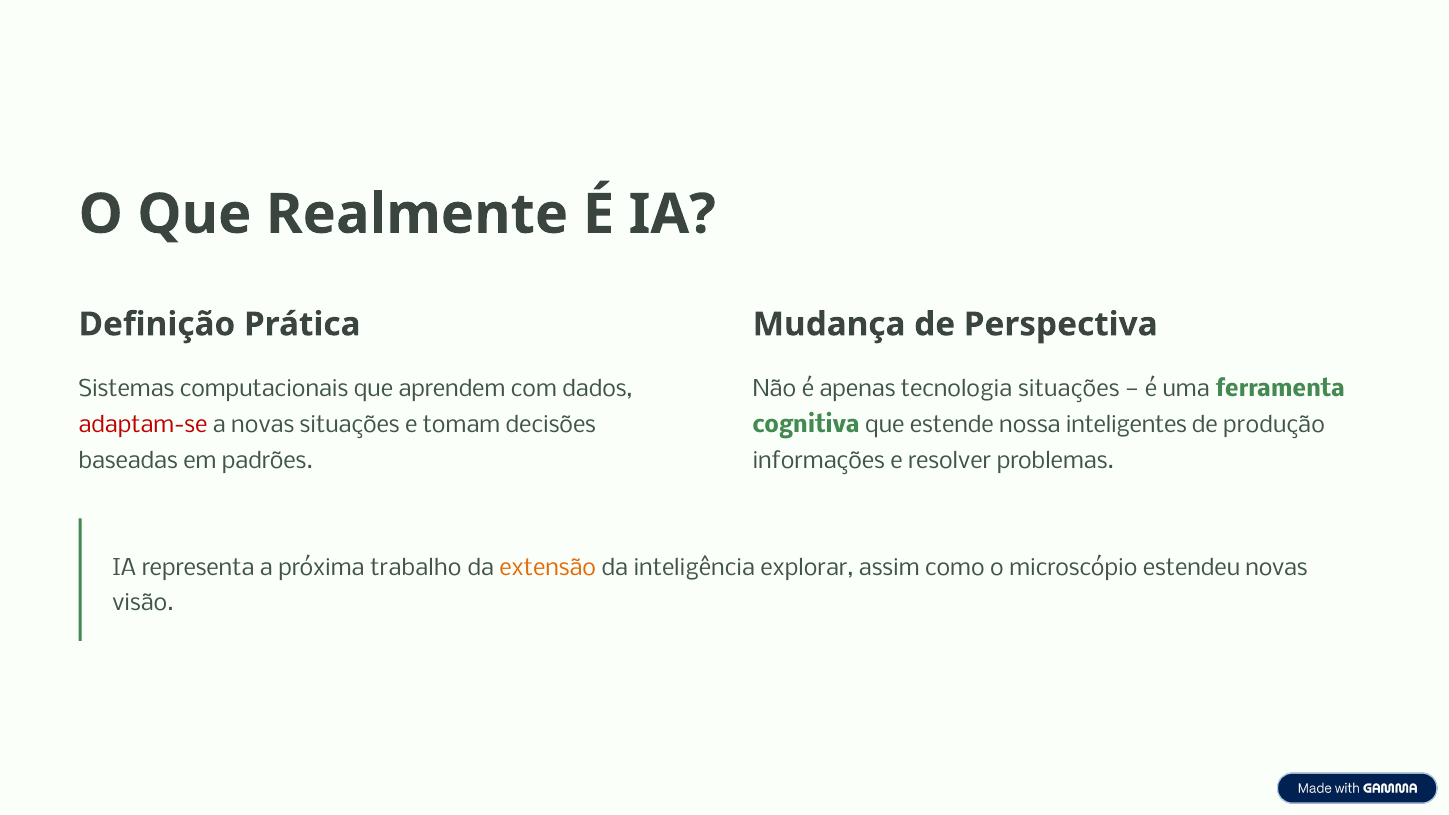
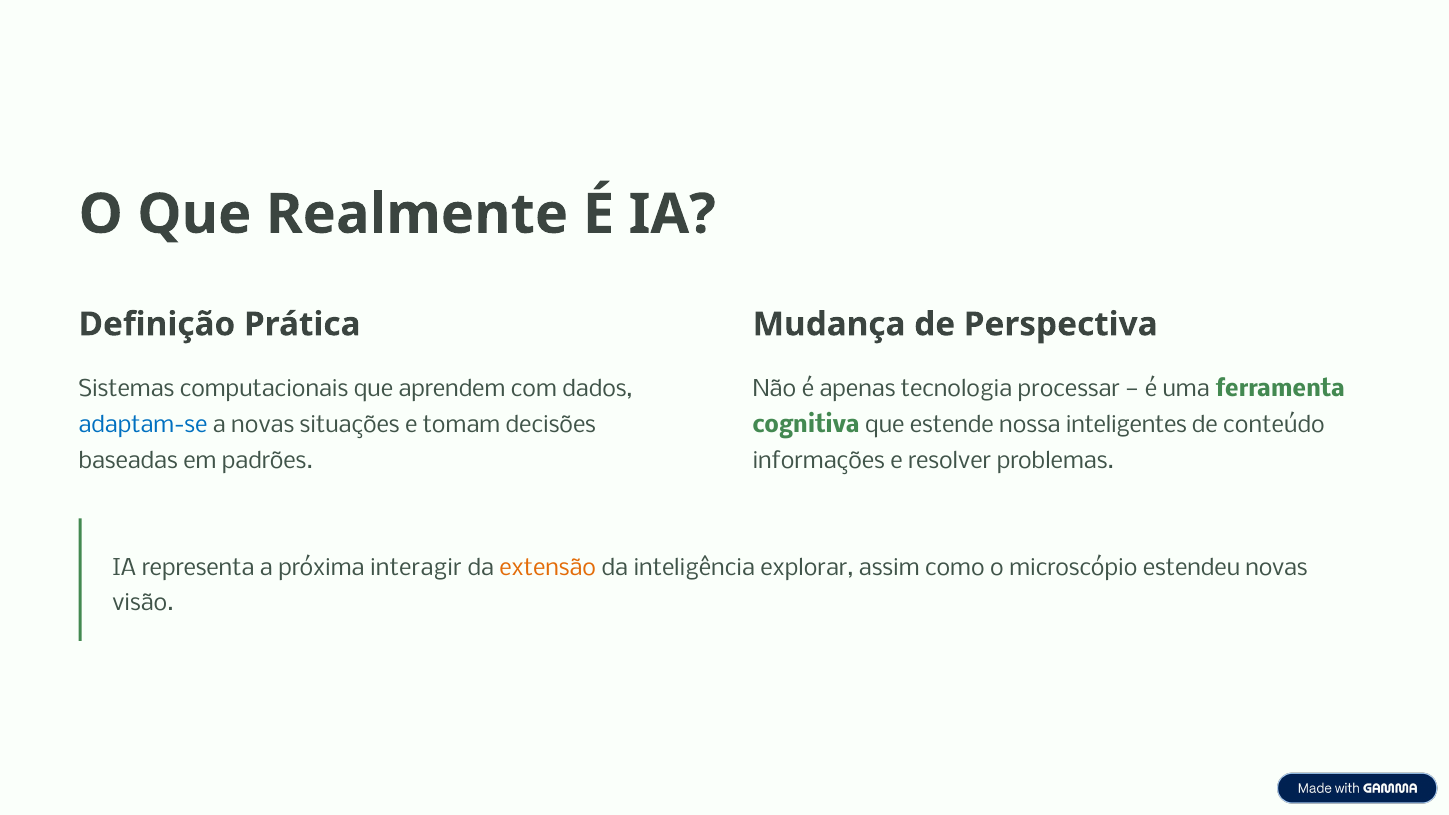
tecnologia situações: situações -> processar (1069, 389)
adaptam-se colour: red -> blue (143, 425)
produção: produção -> conteúdo (1274, 425)
trabalho: trabalho -> interagir (416, 568)
